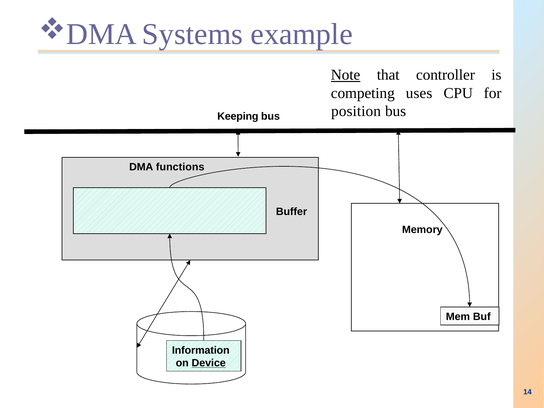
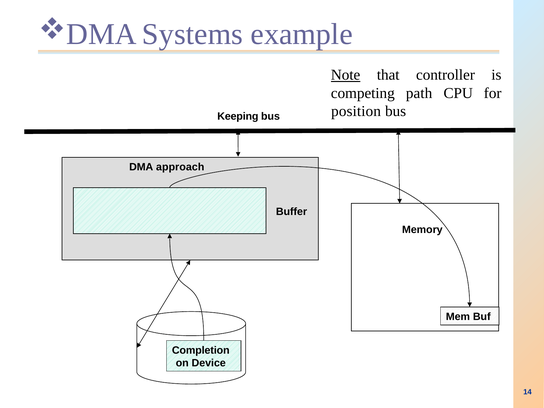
uses: uses -> path (419, 93)
functions: functions -> approach (180, 167)
Information: Information -> Completion (201, 350)
Device underline: present -> none (209, 363)
